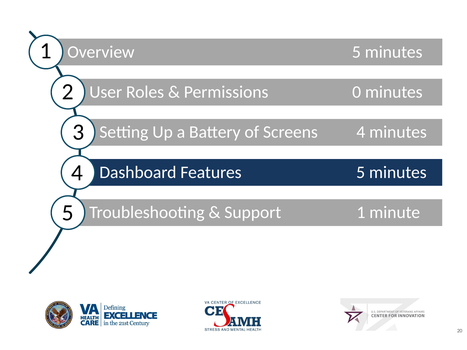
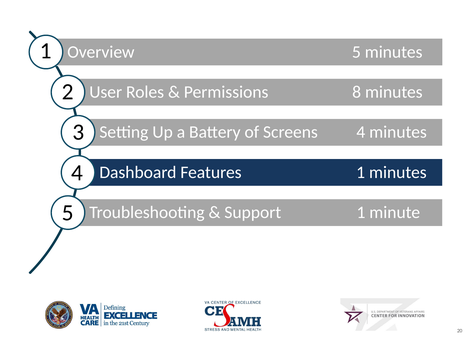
0: 0 -> 8 (357, 92)
Features 5: 5 -> 1 (361, 172)
